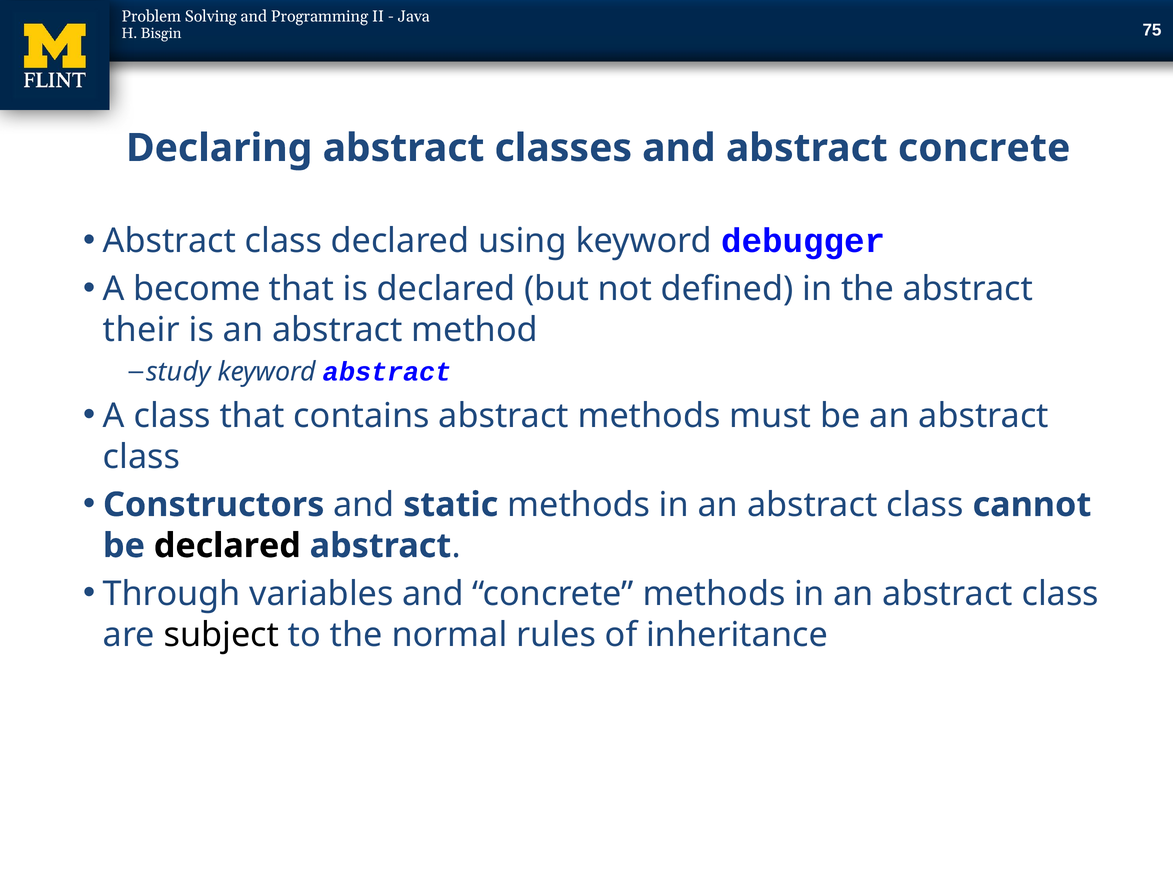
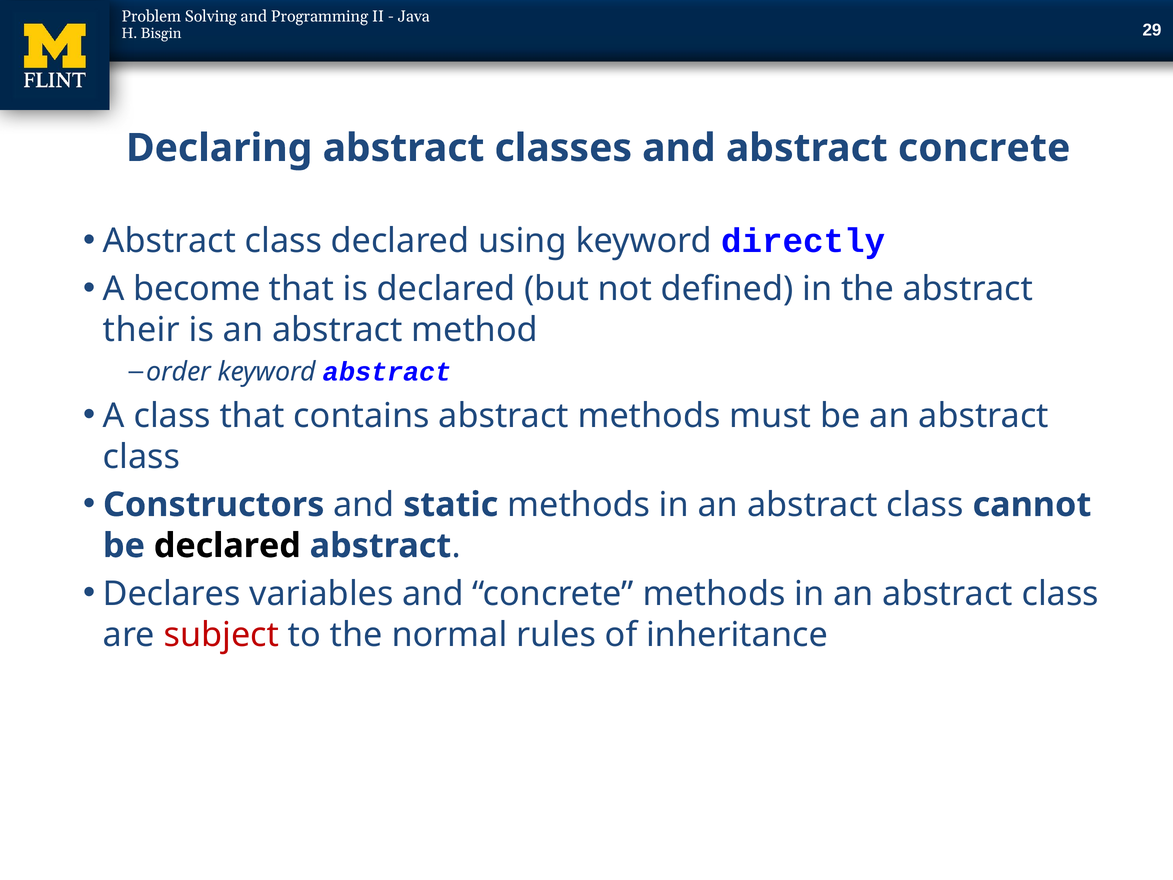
75: 75 -> 29 (1152, 30)
debugger: debugger -> directly (803, 241)
study: study -> order (179, 372)
Through: Through -> Declares (172, 594)
subject colour: black -> red (221, 635)
